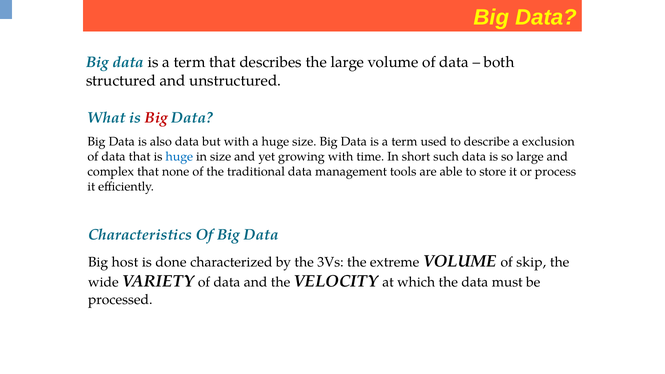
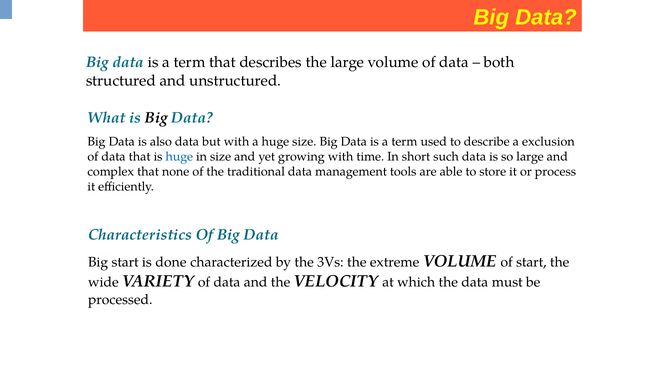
Big colour: red -> black (156, 118)
Big host: host -> start (125, 262)
of skip: skip -> start (531, 262)
